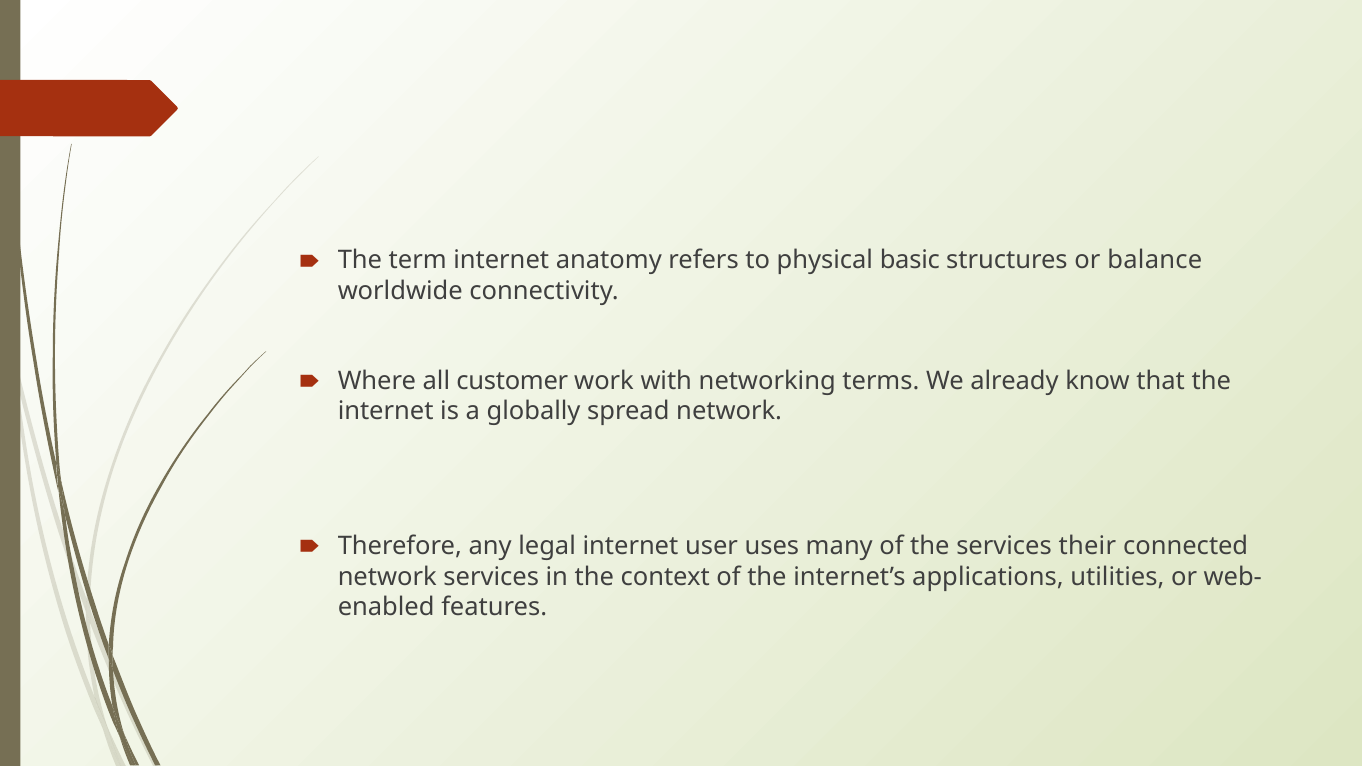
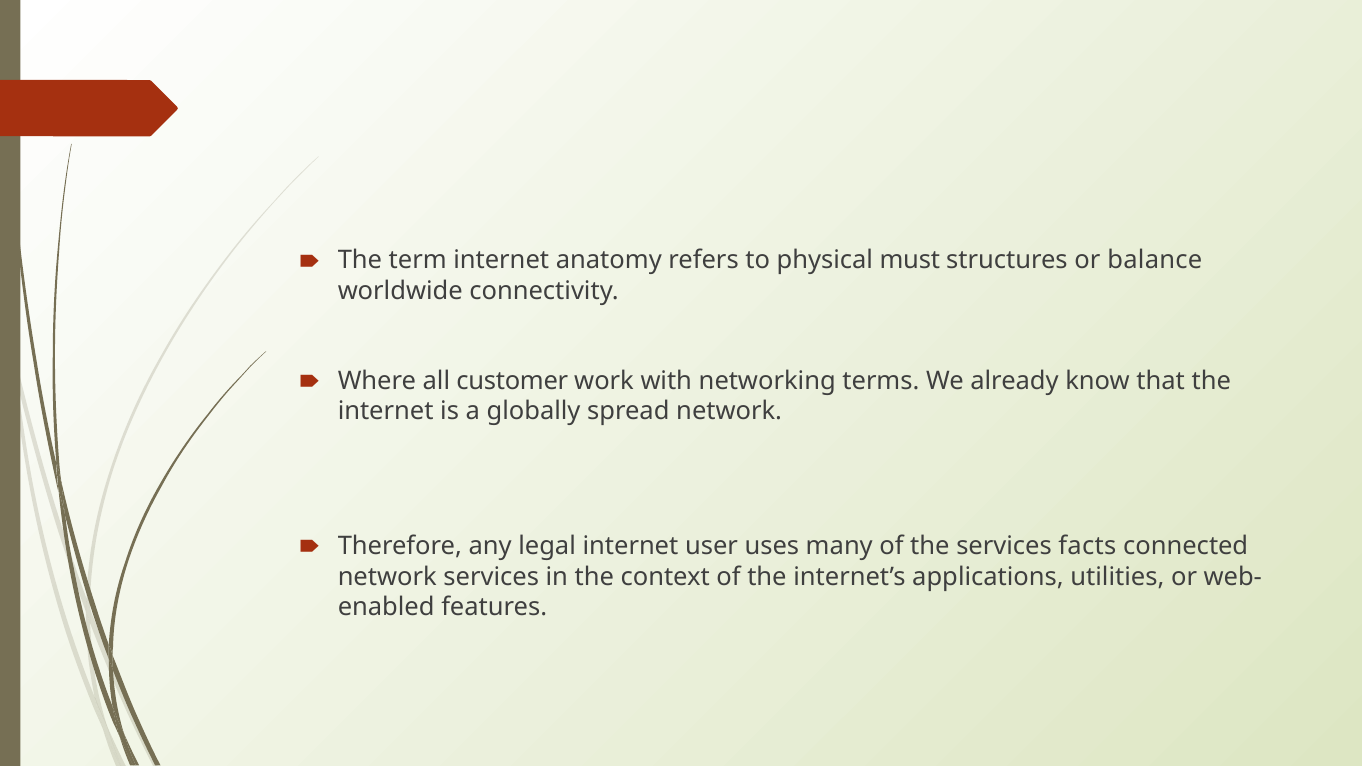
basic: basic -> must (910, 261)
their: their -> facts (1087, 546)
